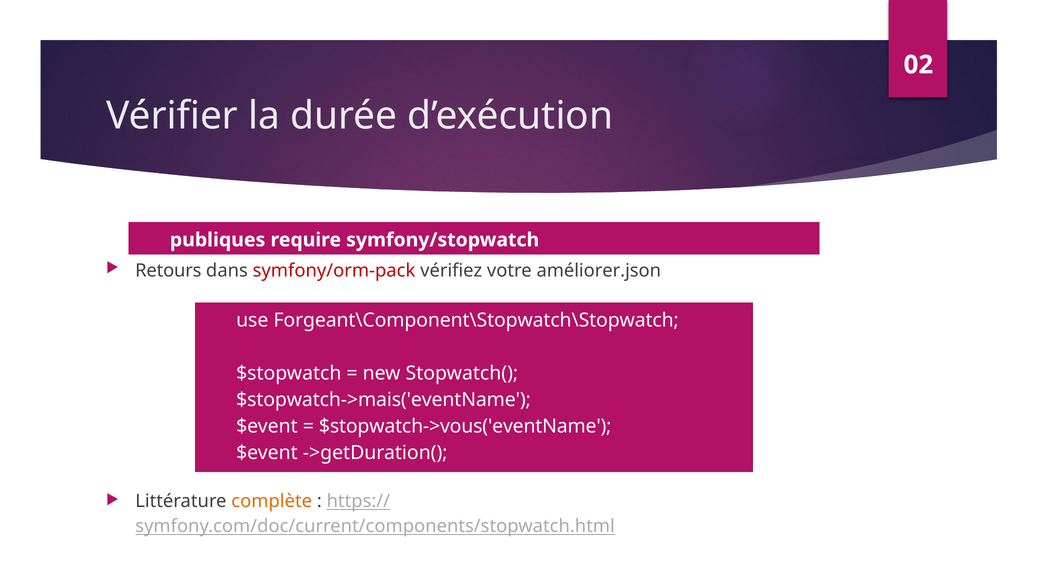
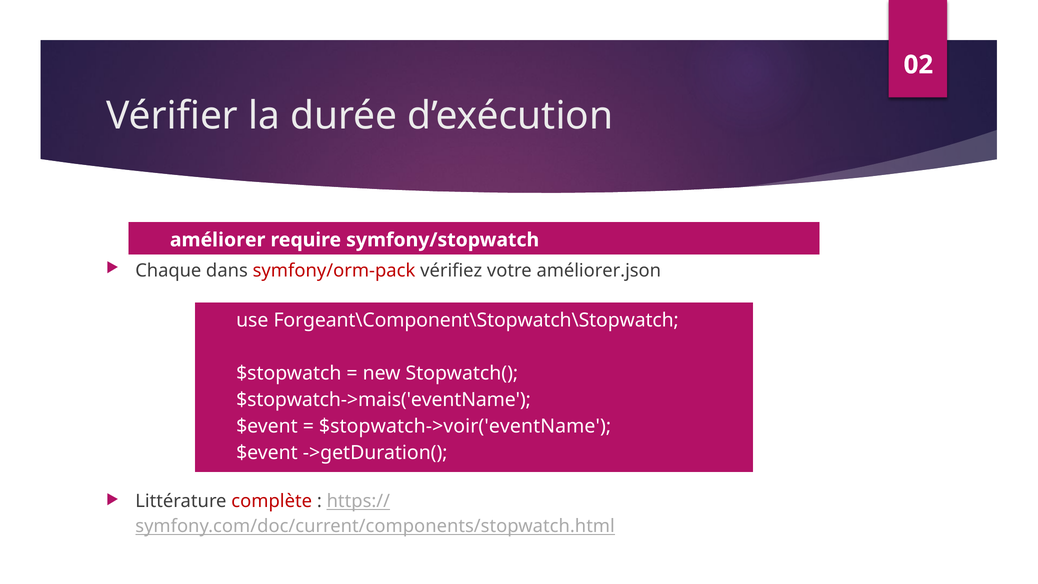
publiques: publiques -> améliorer (218, 240)
Retours: Retours -> Chaque (168, 271)
$stopwatch->vous('eventName: $stopwatch->vous('eventName -> $stopwatch->voir('eventName (465, 426)
complète colour: orange -> red (272, 501)
